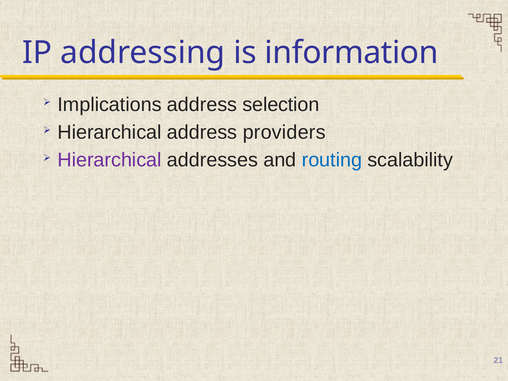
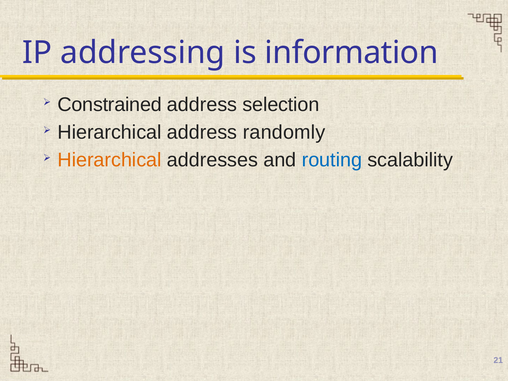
Implications: Implications -> Constrained (110, 105)
providers: providers -> randomly (284, 132)
Hierarchical colour: purple -> orange (110, 160)
